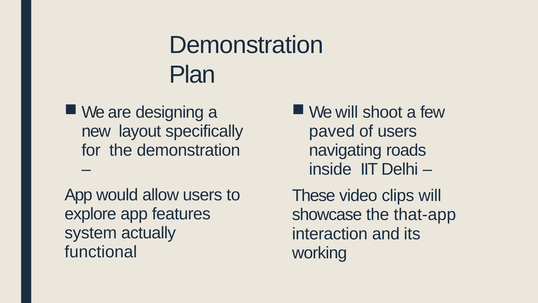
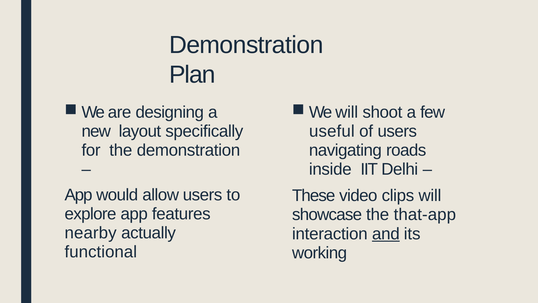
paved: paved -> useful (332, 131)
system: system -> nearby (91, 233)
and underline: none -> present (386, 234)
